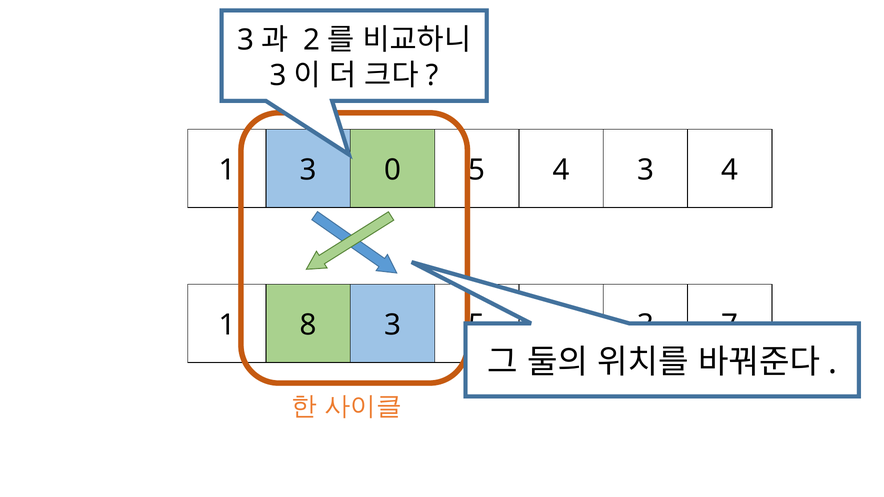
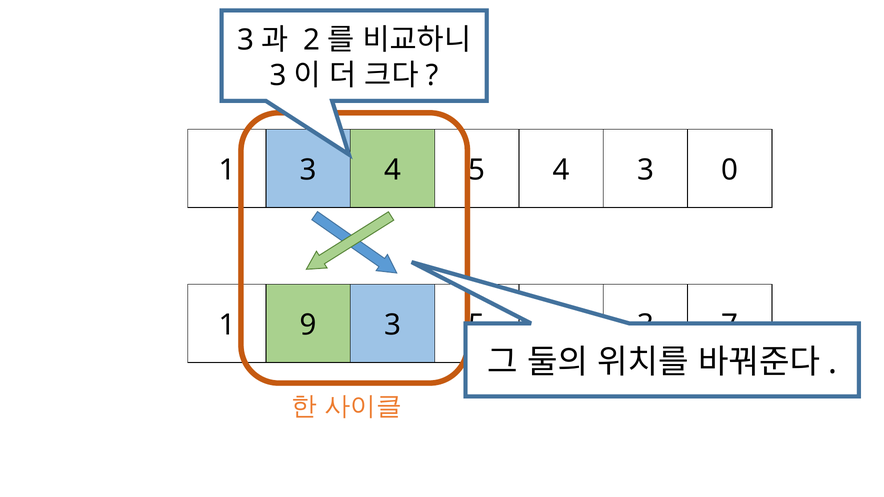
3 0: 0 -> 4 (393, 170)
3 4: 4 -> 0 (730, 170)
8: 8 -> 9 (308, 325)
